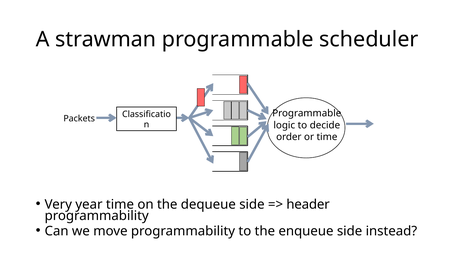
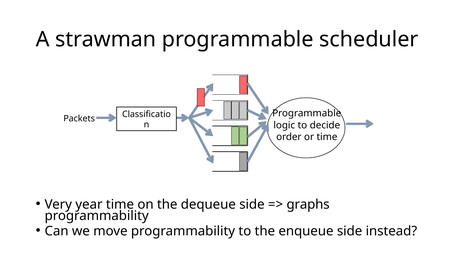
header: header -> graphs (308, 205)
